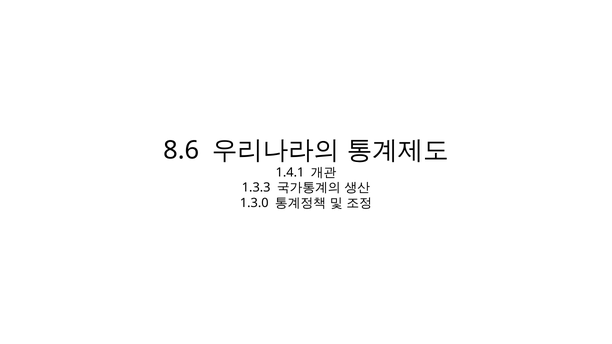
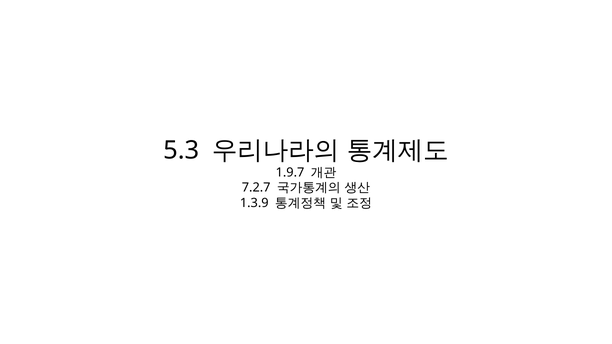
8.6: 8.6 -> 5.3 (181, 150)
1.4.1: 1.4.1 -> 1.9.7 (290, 173)
1.3.3: 1.3.3 -> 7.2.7 (256, 188)
1.3.0: 1.3.0 -> 1.3.9 (254, 203)
